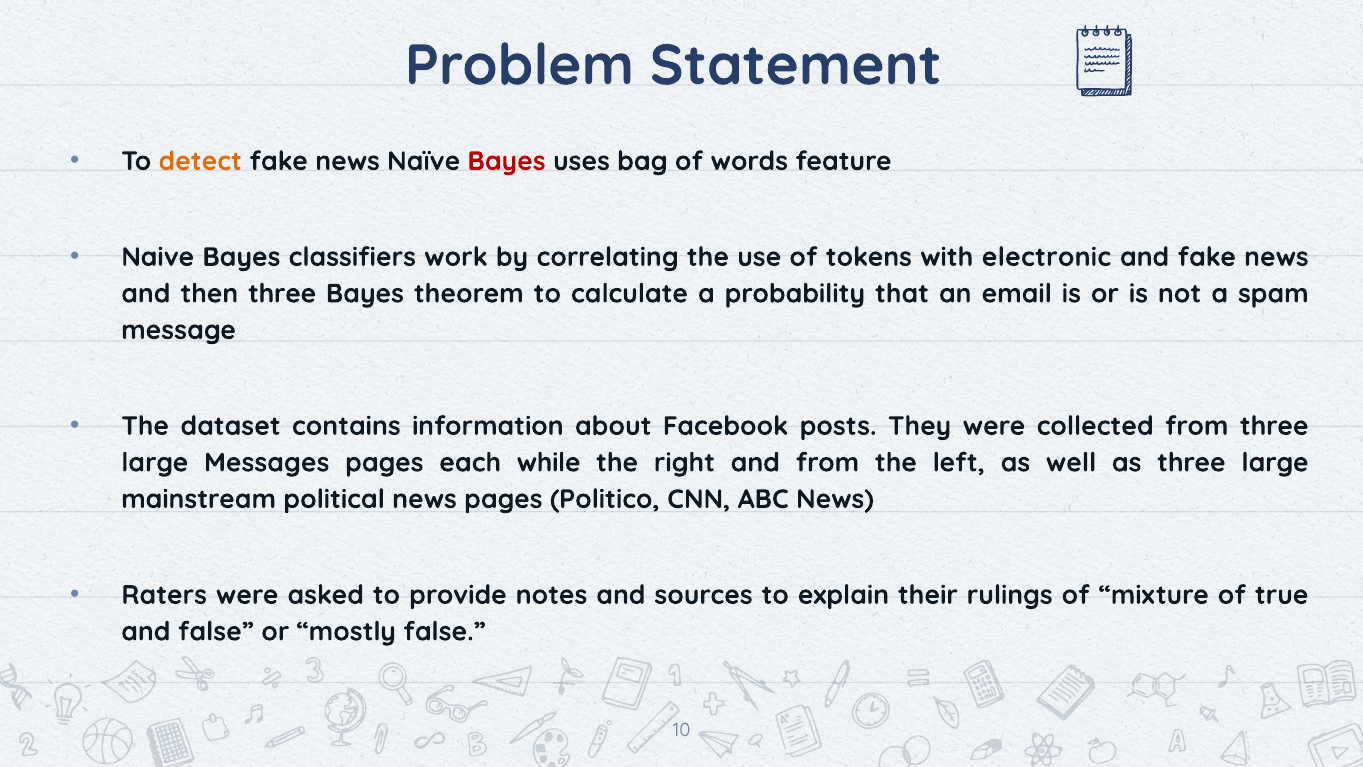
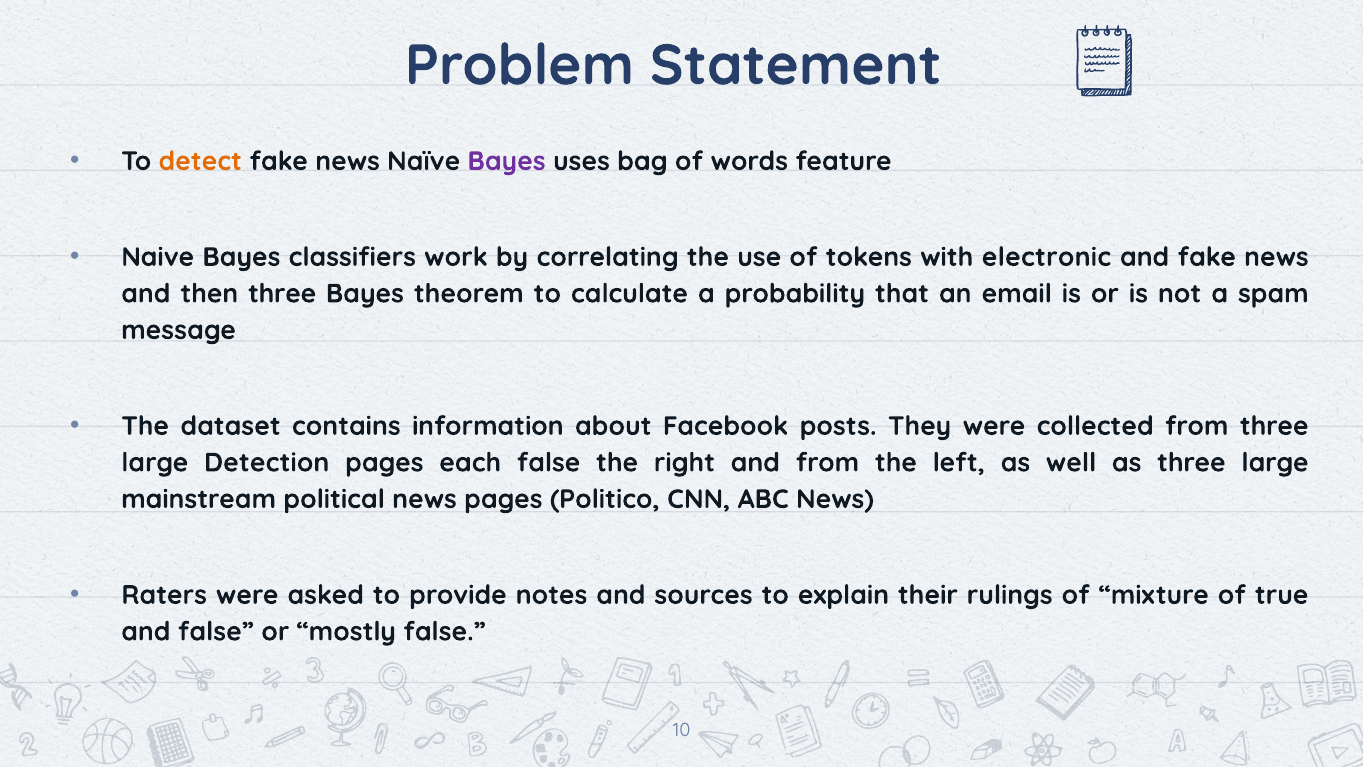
Bayes colour: red -> purple (507, 161)
Messages: Messages -> Detection (267, 462)
each while: while -> false (549, 462)
